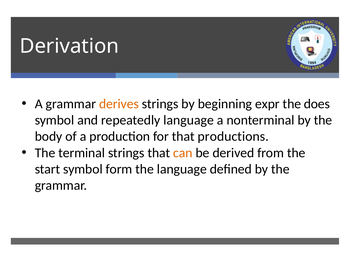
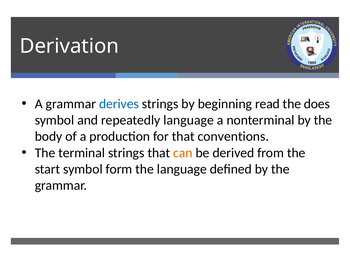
derives colour: orange -> blue (119, 104)
expr: expr -> read (267, 104)
productions: productions -> conventions (233, 137)
